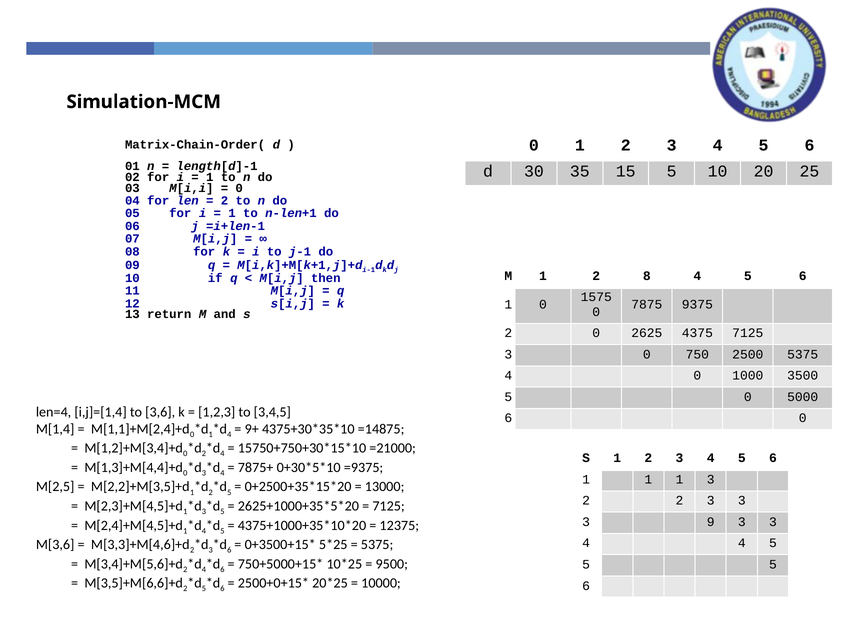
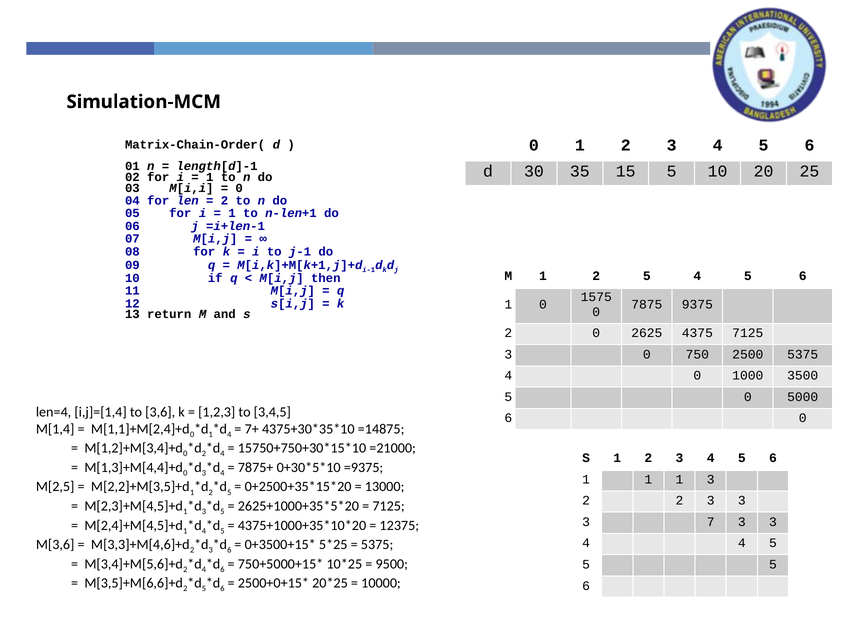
2 8: 8 -> 5 (647, 276)
9+: 9+ -> 7+ (252, 429)
9: 9 -> 7 (711, 522)
